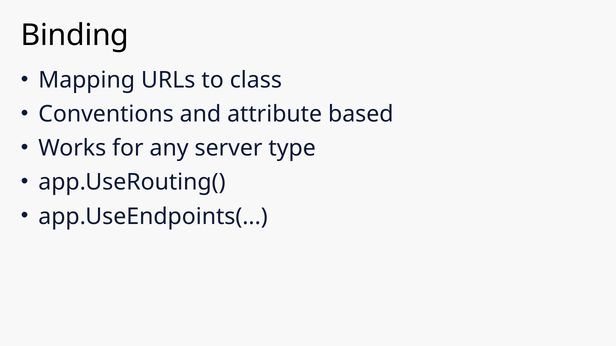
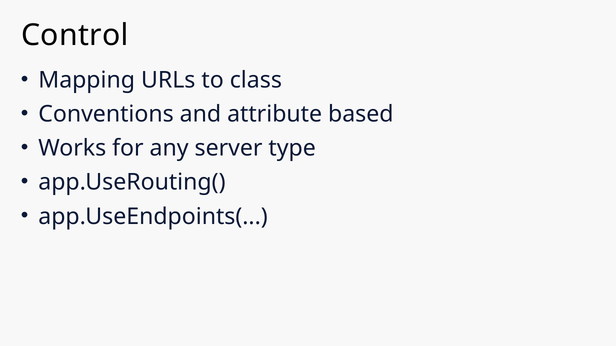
Binding: Binding -> Control (75, 35)
